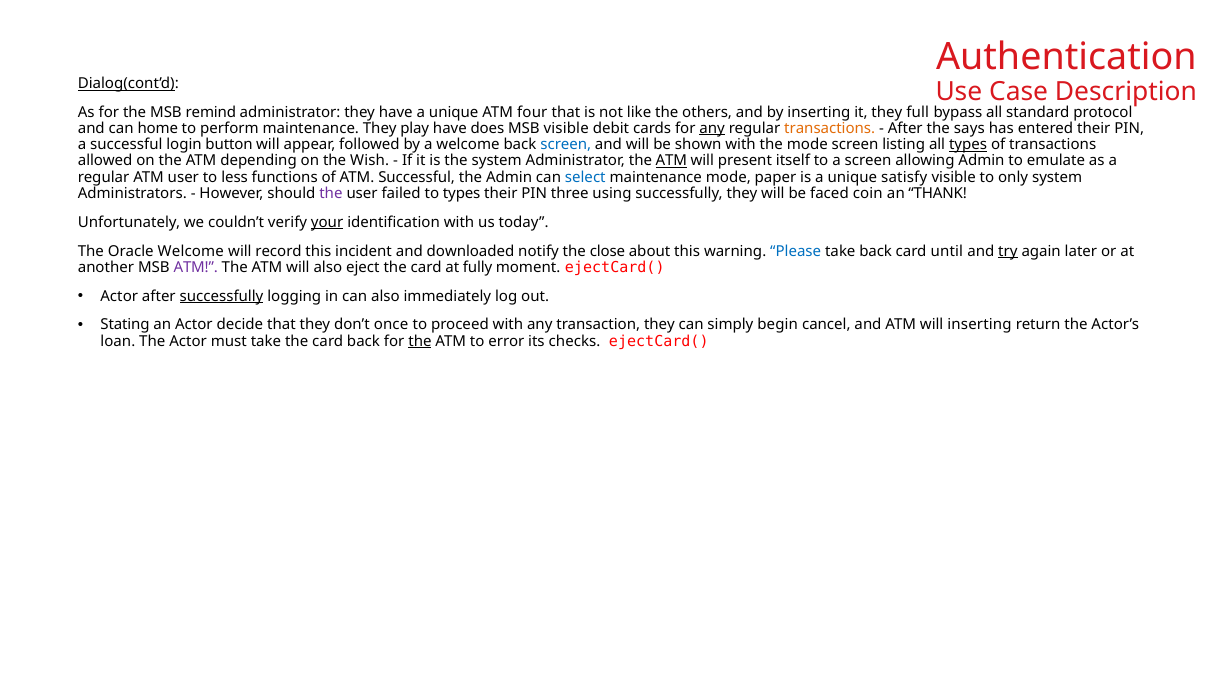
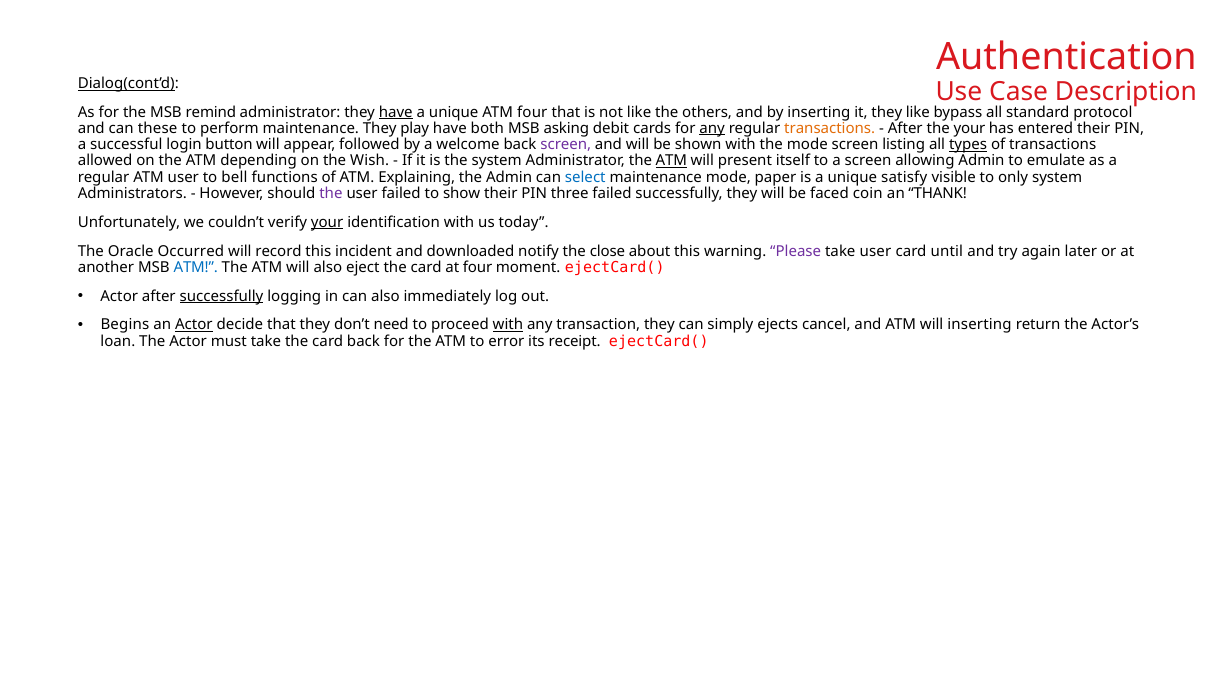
have underline: none -> present (396, 112)
they full: full -> like (918, 112)
home: home -> these (158, 128)
does: does -> both (487, 128)
MSB visible: visible -> asking (566, 128)
the says: says -> your (970, 128)
screen colour: blue -> purple (566, 145)
less: less -> bell (234, 177)
ATM Successful: Successful -> Explaining (417, 177)
to types: types -> show (462, 193)
three using: using -> failed (612, 193)
Oracle Welcome: Welcome -> Occurred (191, 251)
Please colour: blue -> purple (796, 251)
take back: back -> user (875, 251)
try underline: present -> none (1008, 251)
ATM colour: purple -> blue (196, 267)
at fully: fully -> four (478, 267)
Stating: Stating -> Begins (125, 325)
Actor underline: none -> present (194, 325)
once: once -> need (391, 325)
with underline: none -> present (508, 325)
begin: begin -> ejects (778, 325)
the underline: present -> none (420, 341)
checks: checks -> receipt (575, 341)
